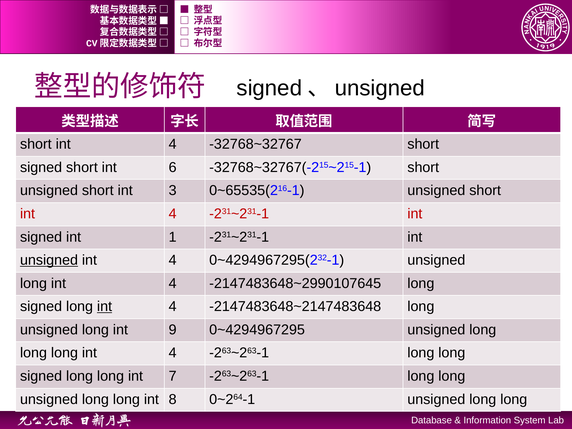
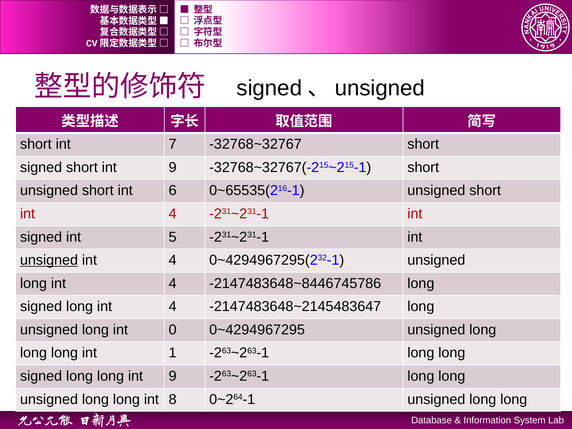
4: 4 -> 7 (173, 144)
short int 6: 6 -> 9 (173, 167)
3: 3 -> 6 (173, 191)
1: 1 -> 5 (173, 237)
-2147483648~2990107645: -2147483648~2990107645 -> -2147483648~8446745786 (295, 283)
int underline: present -> none (105, 307)
-2147483648~2147483648: -2147483648~2147483648 -> -2147483648~2145483647 (295, 307)
9: 9 -> 0 (173, 330)
long long int 4: 4 -> 1 (173, 353)
long int 7: 7 -> 9 (173, 376)
